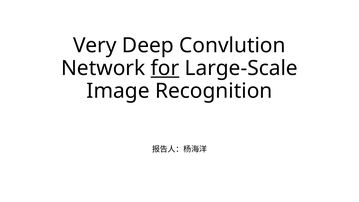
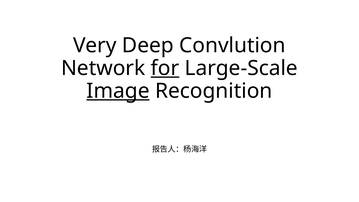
Image underline: none -> present (118, 91)
